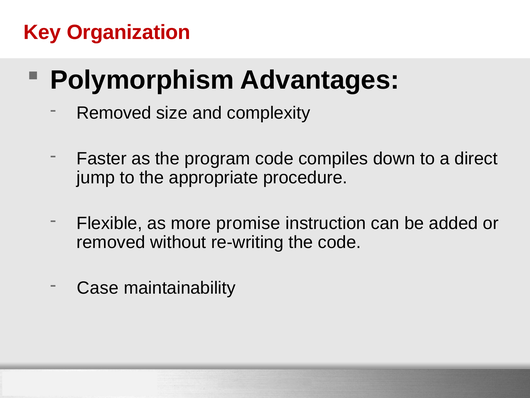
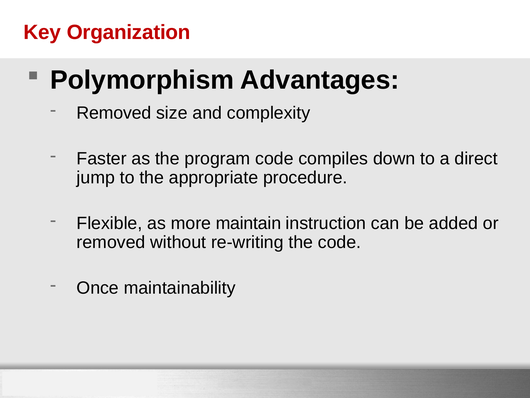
promise: promise -> maintain (248, 223)
Case: Case -> Once (98, 288)
